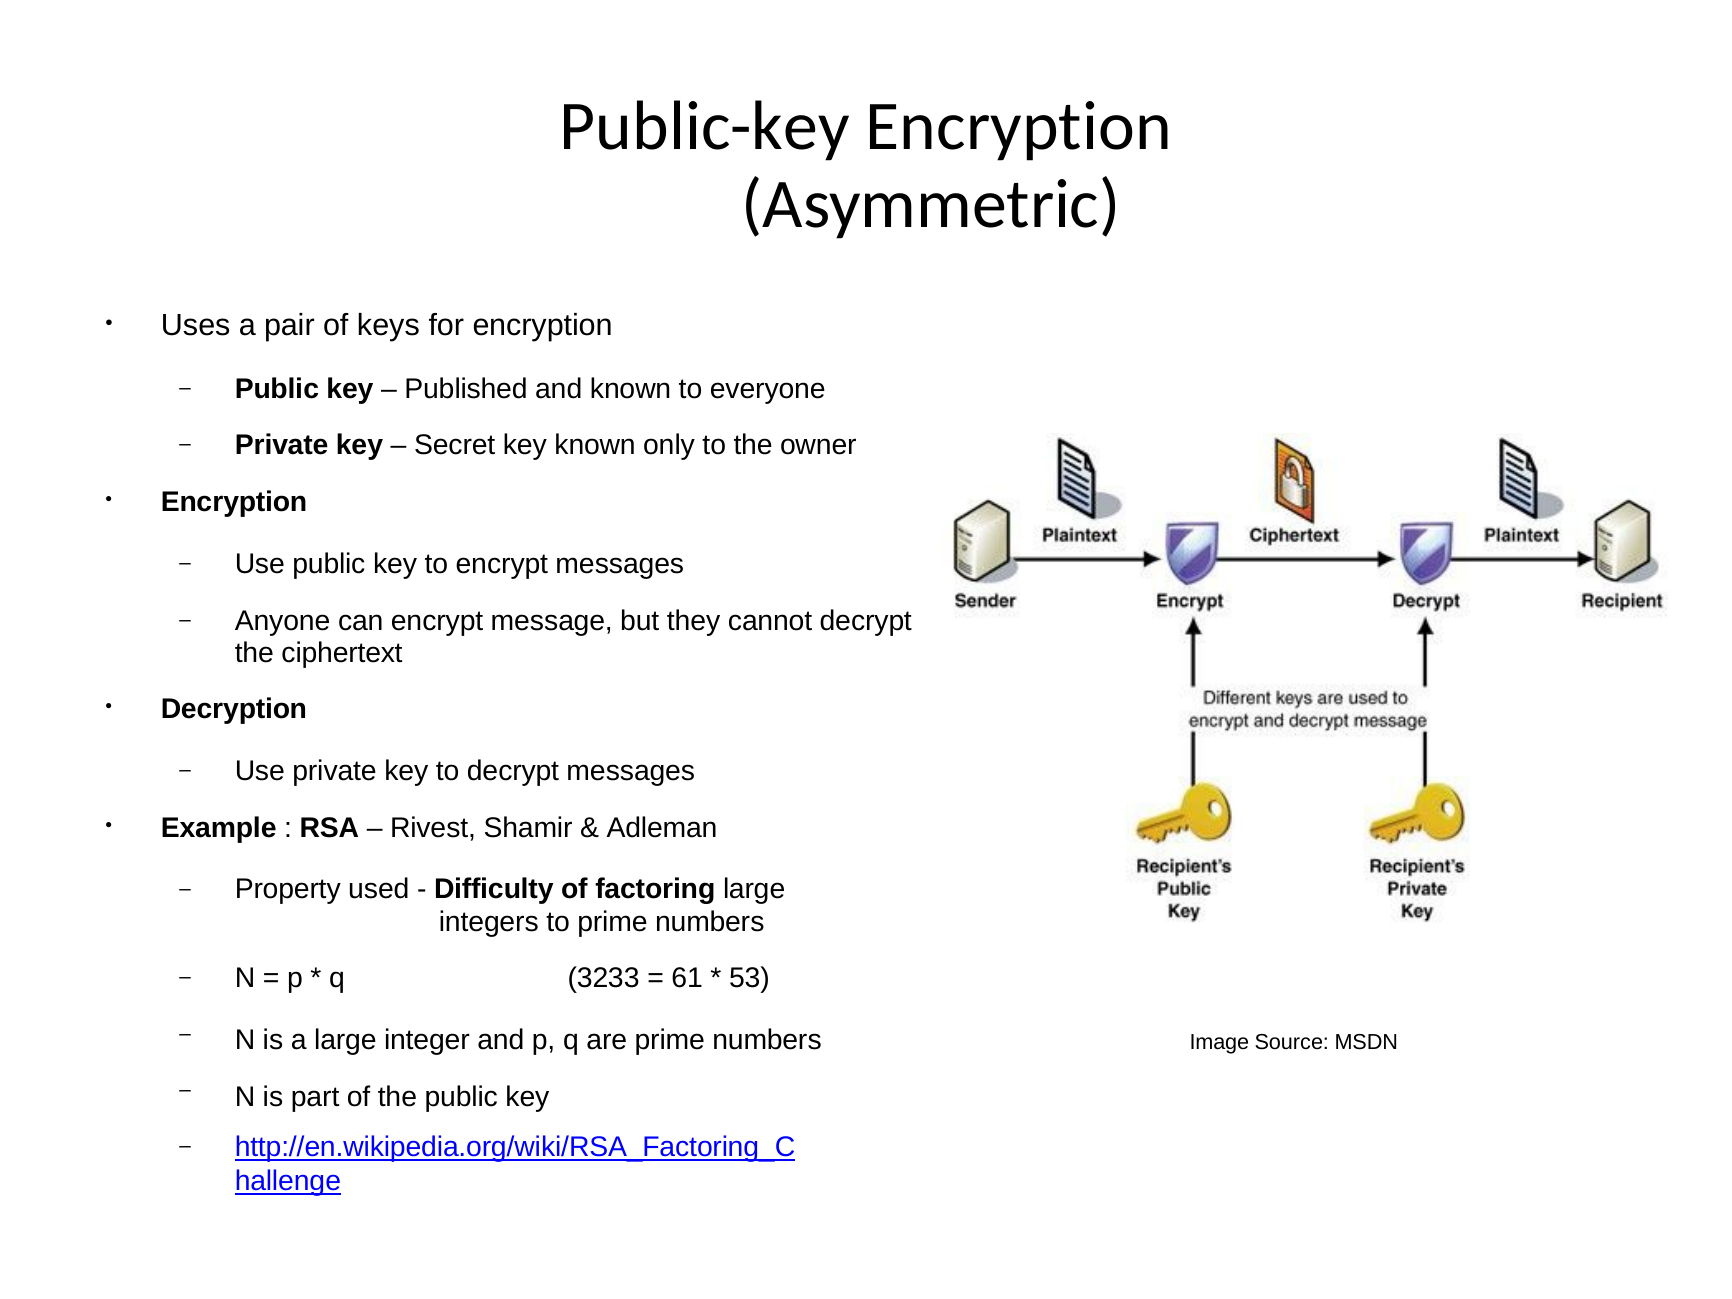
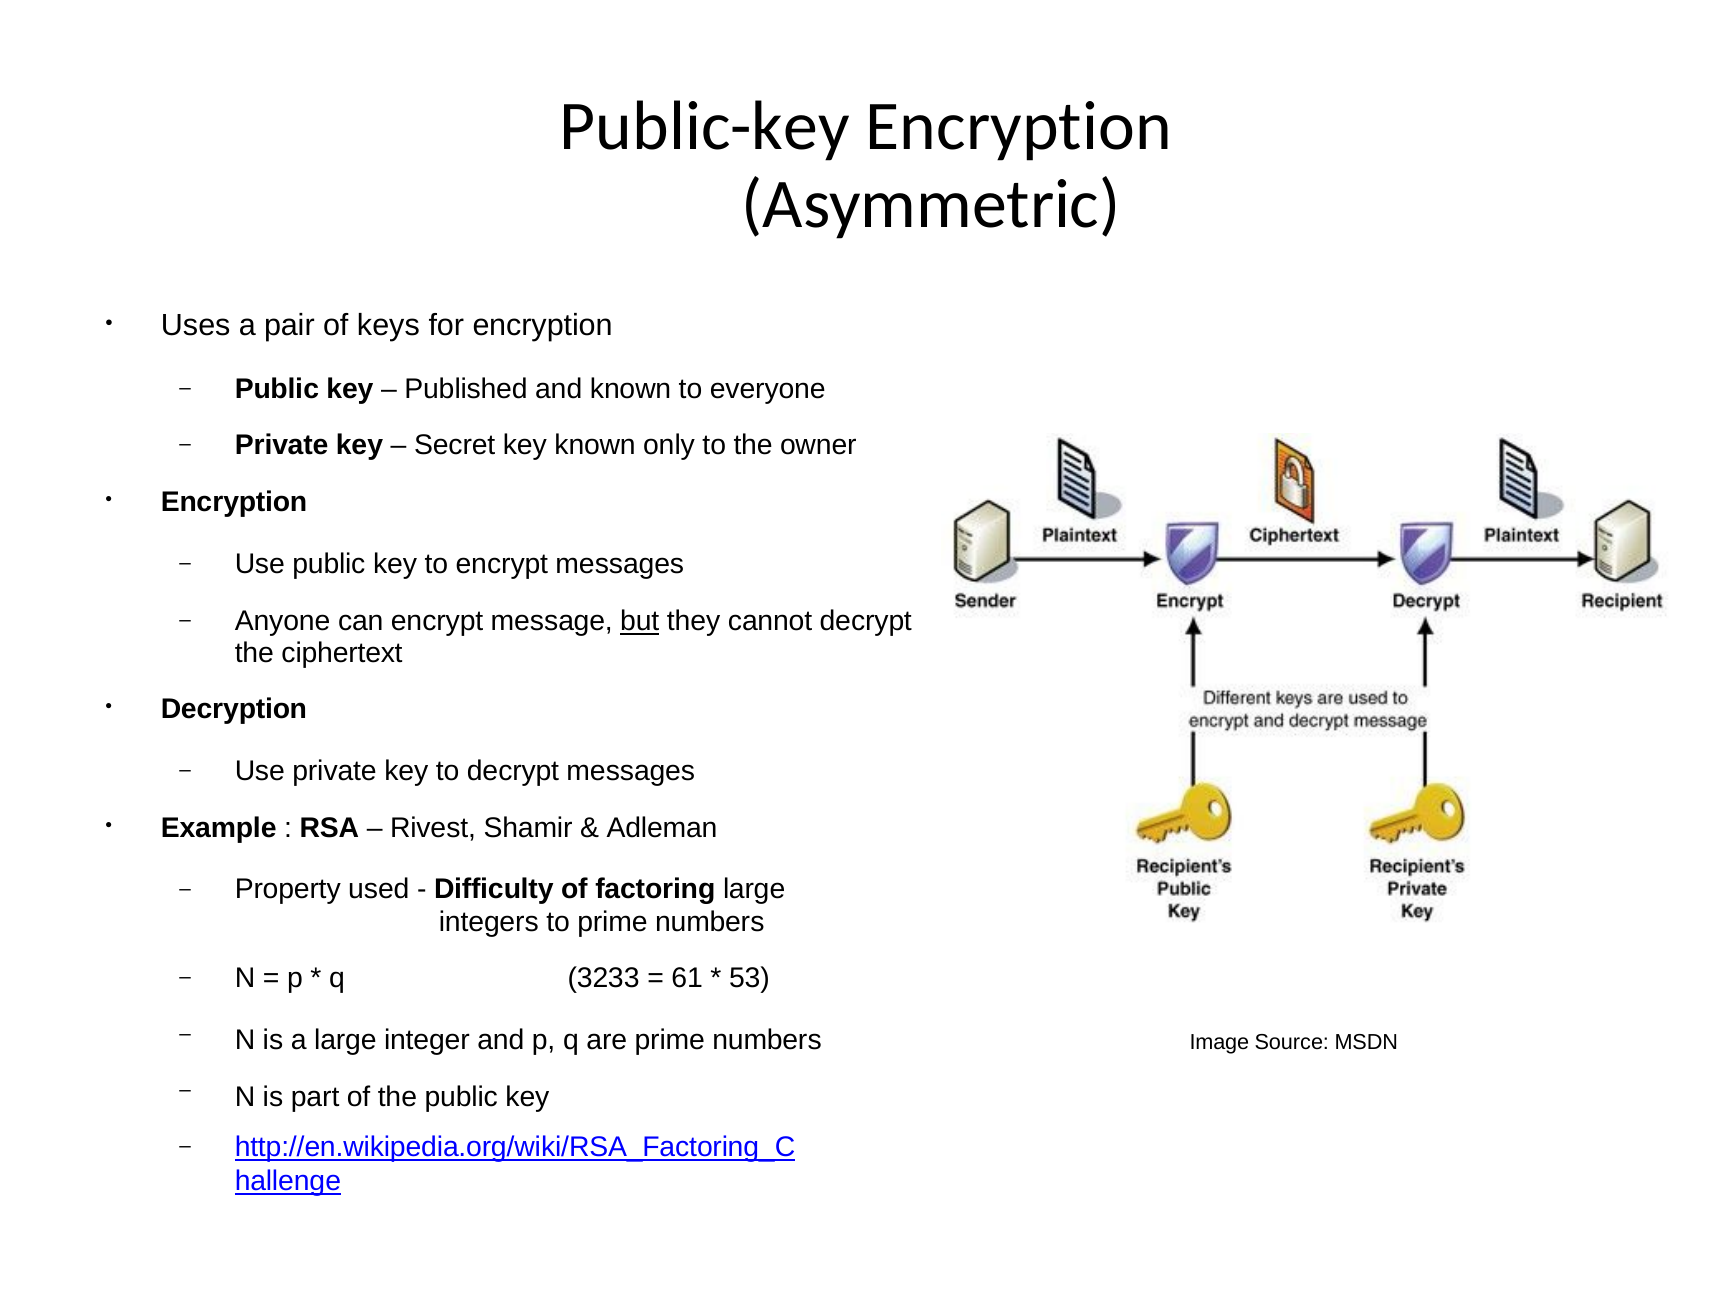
but underline: none -> present (640, 621)
